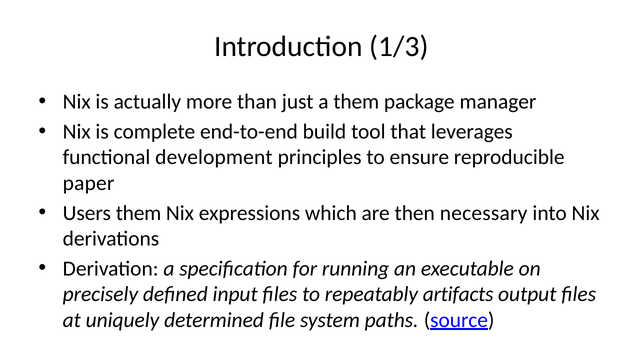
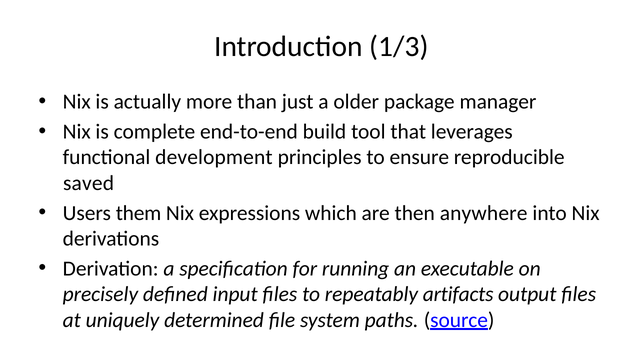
a them: them -> older (356, 102)
paper: paper -> saved (89, 183)
necessary: necessary -> anywhere (484, 213)
